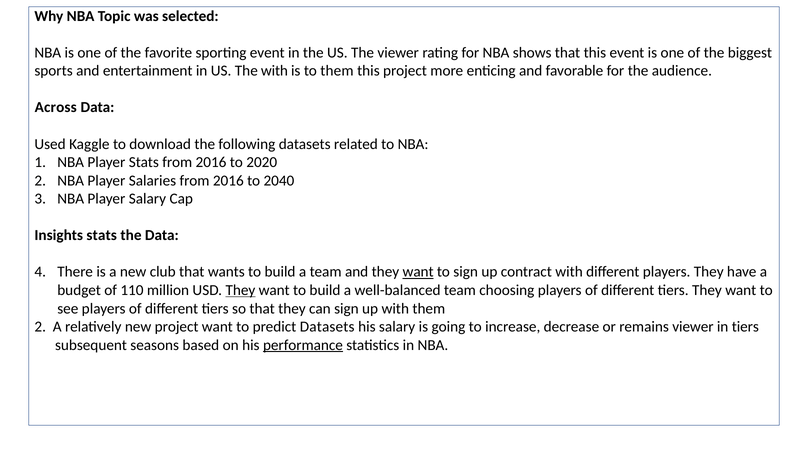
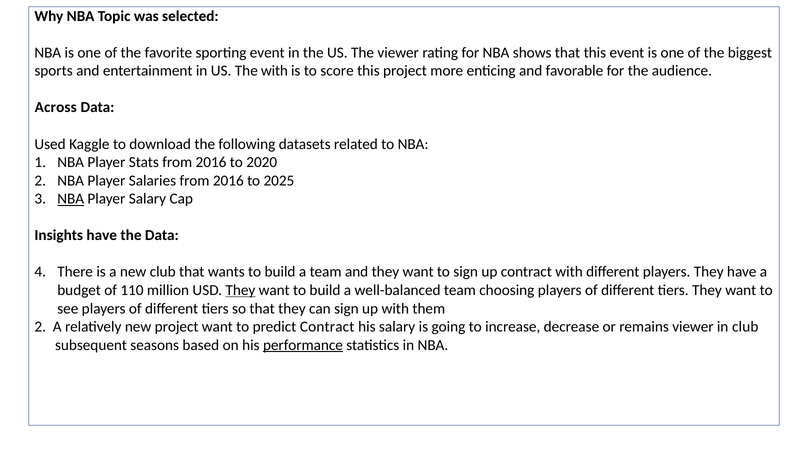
to them: them -> score (337, 71)
2040: 2040 -> 2025 (279, 180)
NBA underline: none -> present (71, 199)
Insights stats: stats -> have (102, 235)
want underline: present -> none (418, 272)
predict Datasets: Datasets -> Contract (327, 327)
in tiers: tiers -> club (745, 327)
